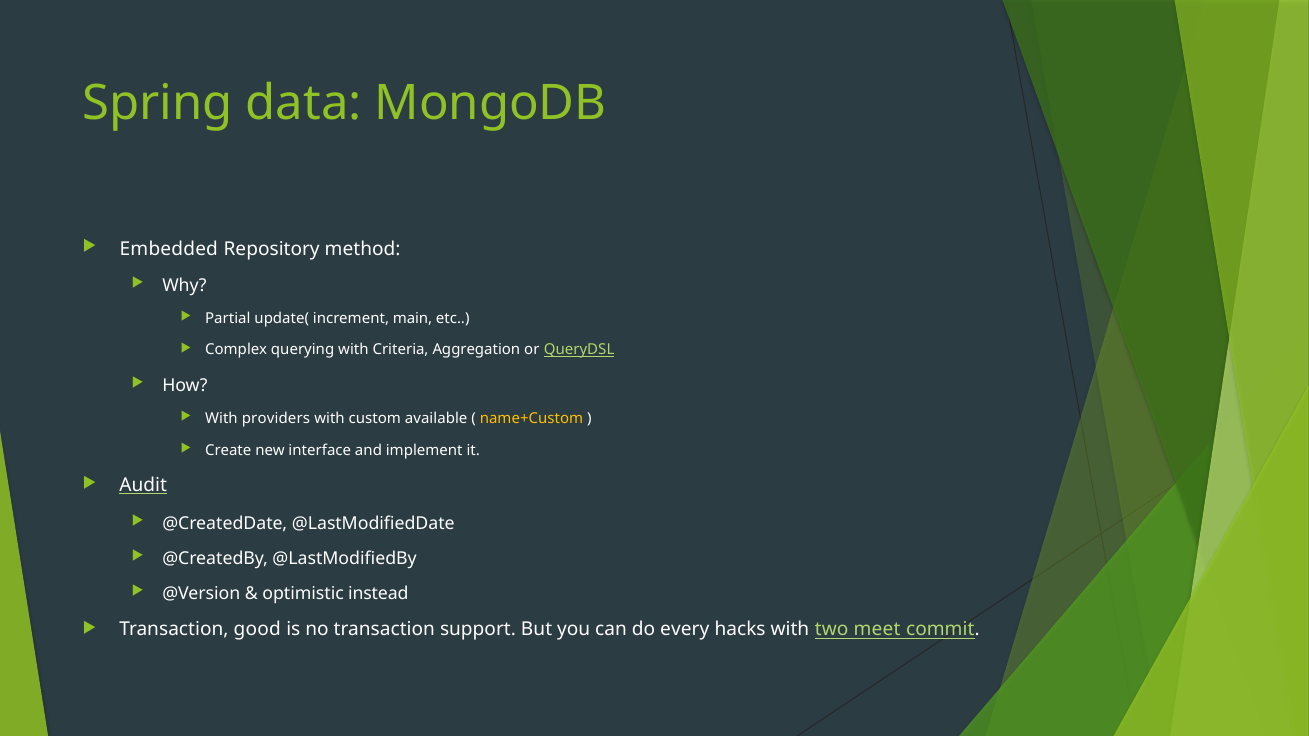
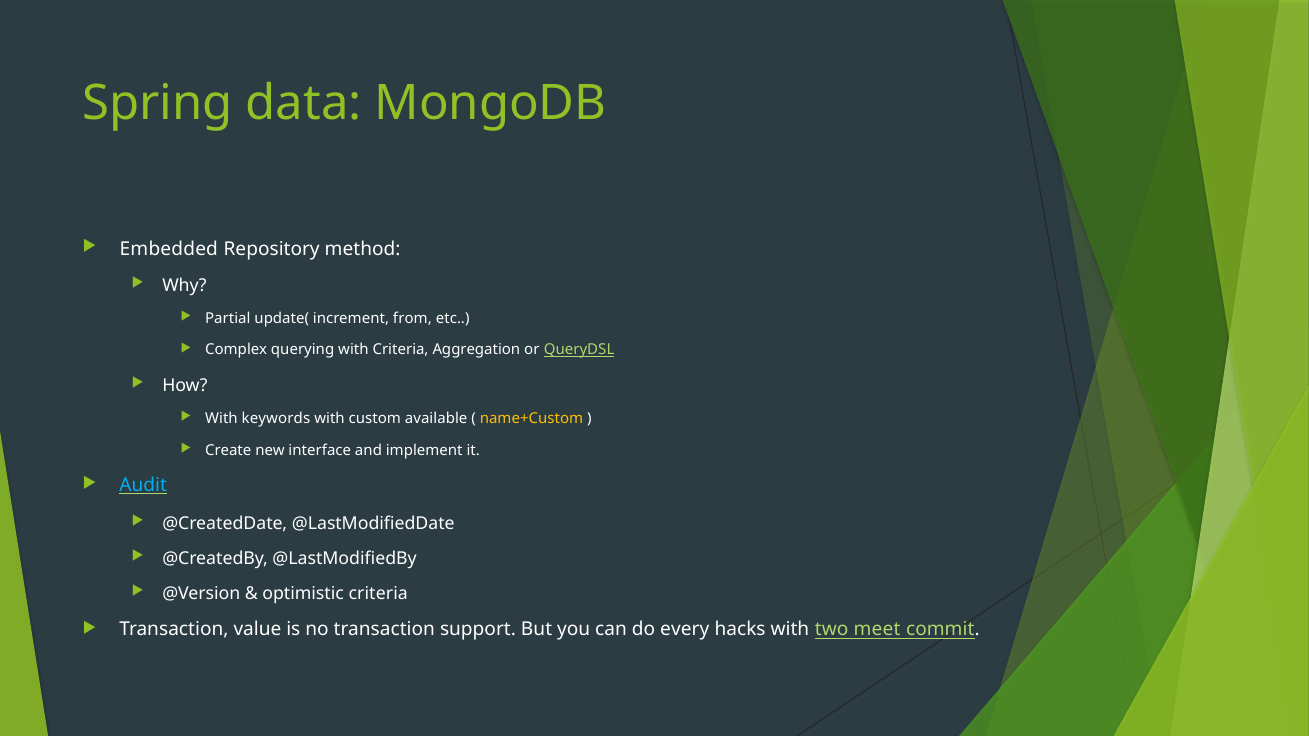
main: main -> from (412, 318)
providers: providers -> keywords (276, 419)
Audit colour: white -> light blue (143, 485)
optimistic instead: instead -> criteria (378, 594)
good: good -> value (257, 630)
